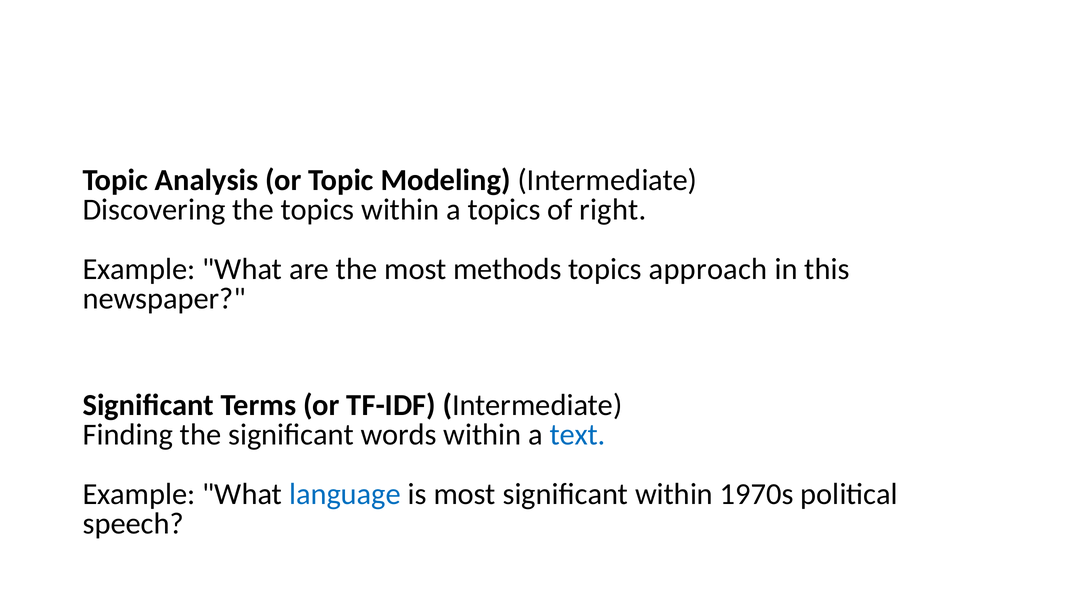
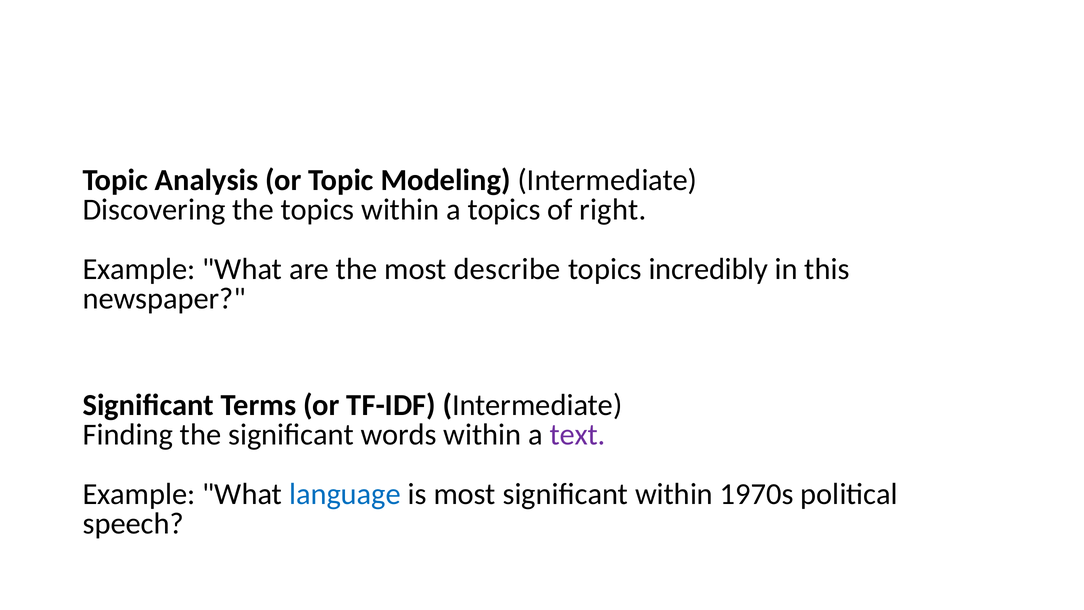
methods: methods -> describe (507, 269)
approach: approach -> incredibly (708, 269)
text colour: blue -> purple (578, 434)
